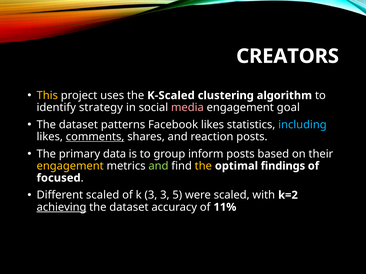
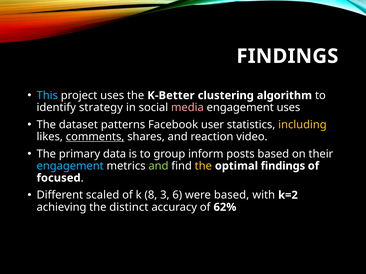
CREATORS: CREATORS -> FINDINGS (287, 56)
This colour: yellow -> light blue (47, 96)
K-Scaled: K-Scaled -> K-Better (171, 96)
engagement goal: goal -> uses (288, 108)
Facebook likes: likes -> user (212, 125)
including colour: light blue -> yellow (302, 125)
reaction posts: posts -> video (252, 137)
engagement colour: yellow -> light blue (70, 166)
k 3: 3 -> 8 (151, 195)
5: 5 -> 6 (177, 195)
were scaled: scaled -> based (232, 195)
achieving underline: present -> none (61, 207)
dataset: dataset -> distinct (129, 207)
11%: 11% -> 62% (225, 207)
